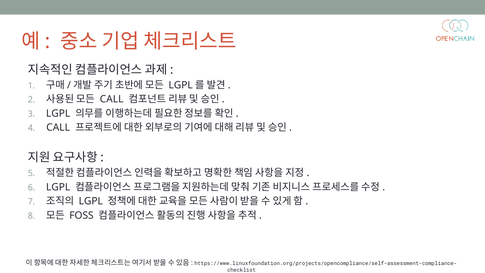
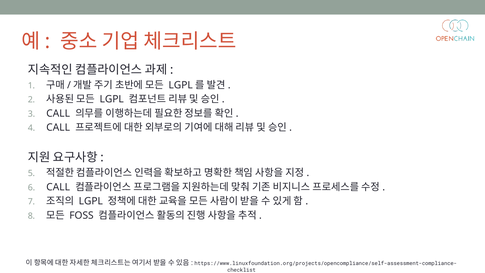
CALL: CALL -> LGPL (112, 99)
LGPL: LGPL -> CALL (58, 113)
LGPL: LGPL -> CALL (58, 187)
